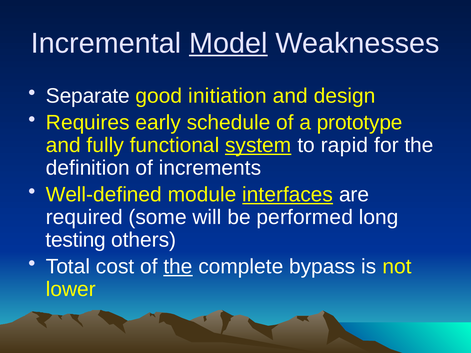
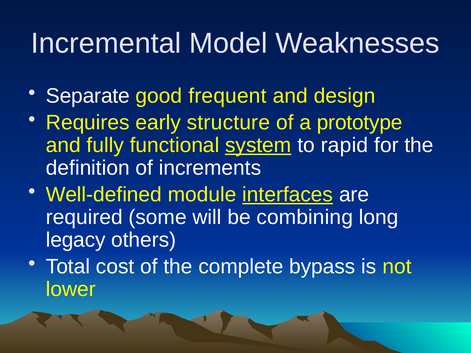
Model underline: present -> none (228, 43)
initiation: initiation -> frequent (227, 96)
schedule: schedule -> structure (229, 123)
performed: performed -> combining (305, 217)
testing: testing -> legacy (76, 240)
the underline: present -> none (178, 267)
